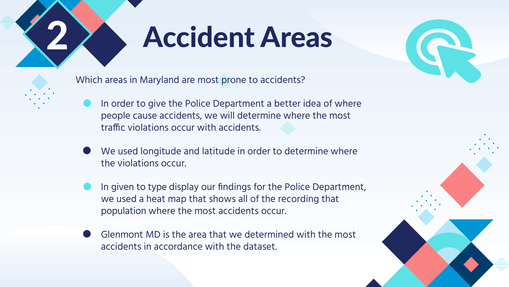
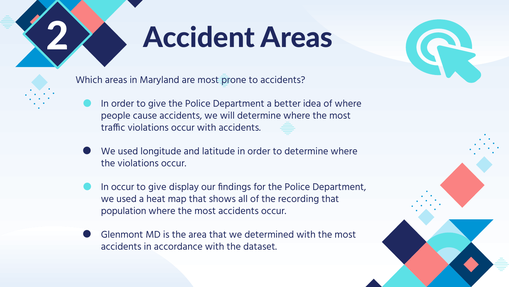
In given: given -> occur (123, 187)
type: type -> give (157, 187)
